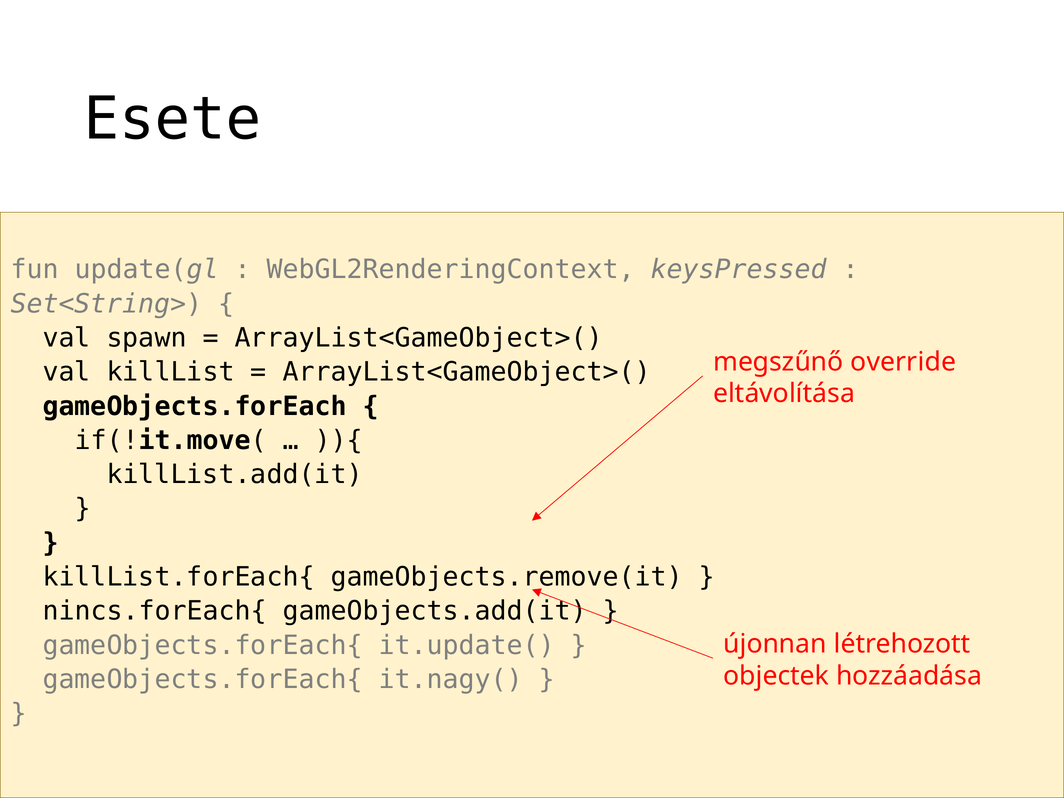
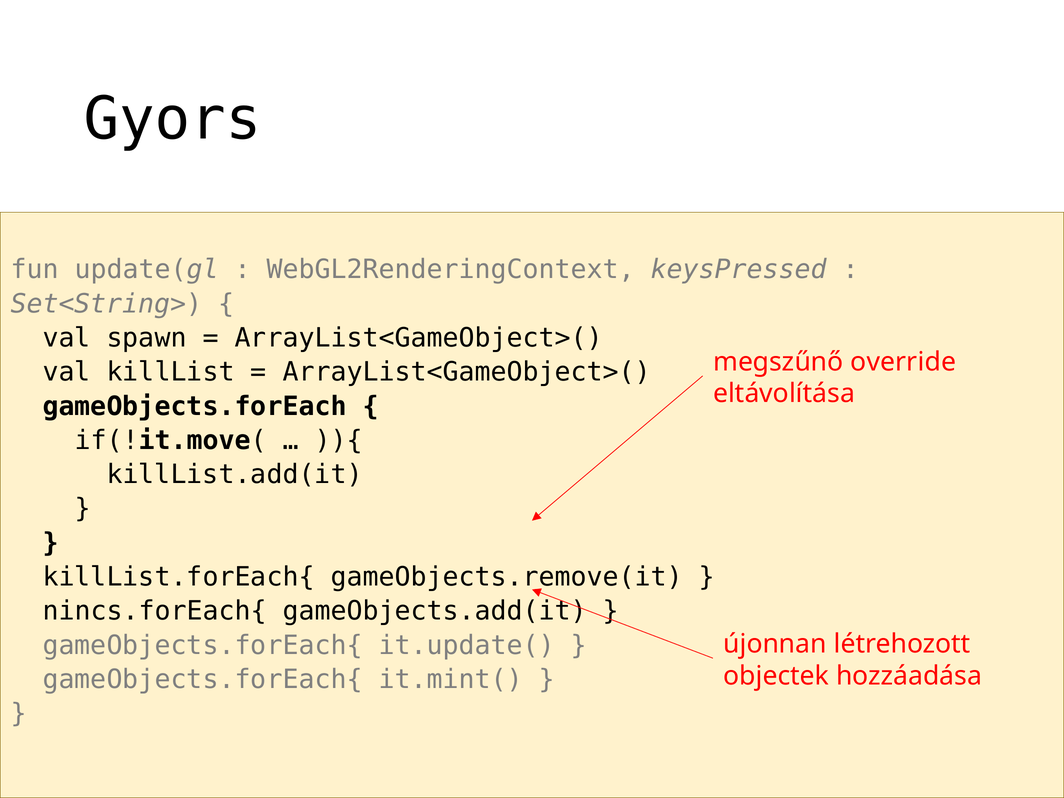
Esete: Esete -> Gyors (173, 119)
it.nagy(: it.nagy( -> it.mint( (451, 679)
